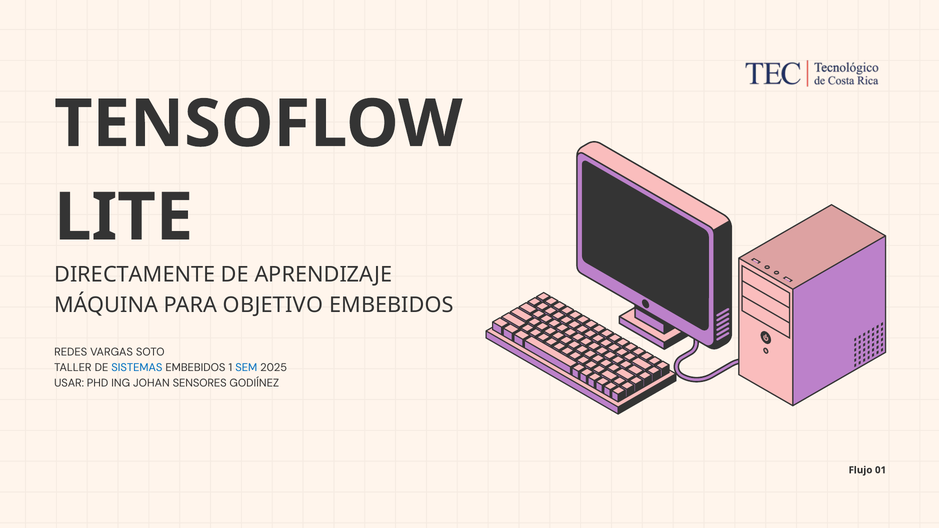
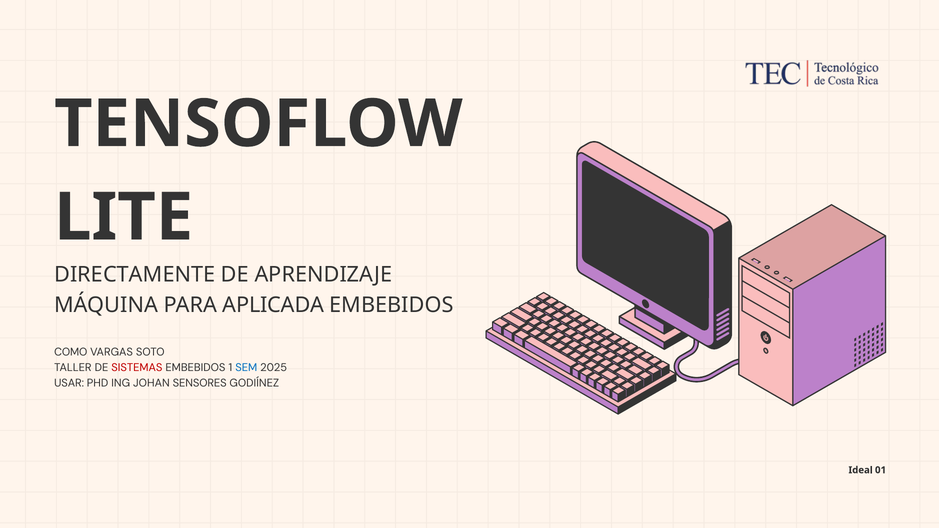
OBJETIVO: OBJETIVO -> APLICADA (273, 305)
REDES: REDES -> COMO (71, 352)
SISTEMAS colour: blue -> red (137, 368)
Flujo: Flujo -> Ideal (861, 470)
